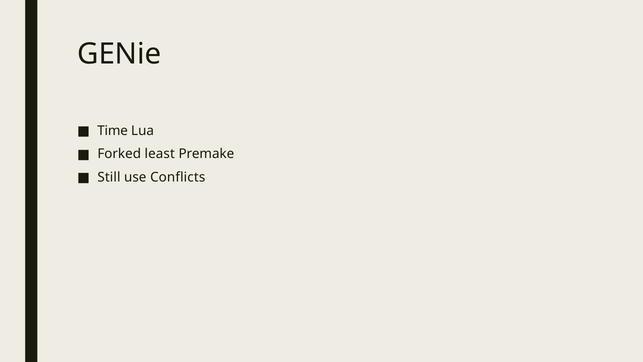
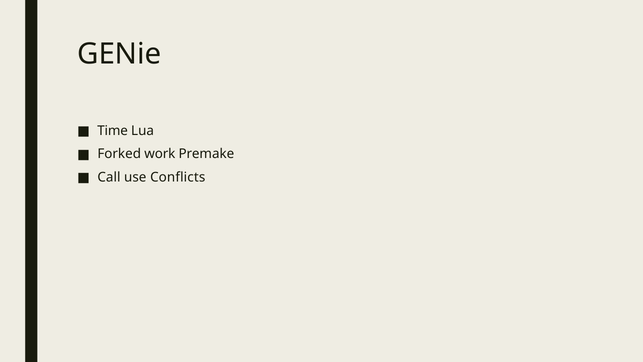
least: least -> work (160, 154)
Still: Still -> Call (109, 177)
